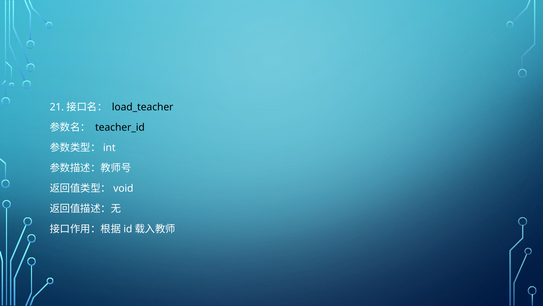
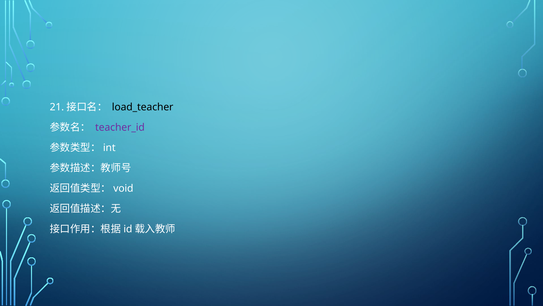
teacher_id colour: black -> purple (120, 127)
